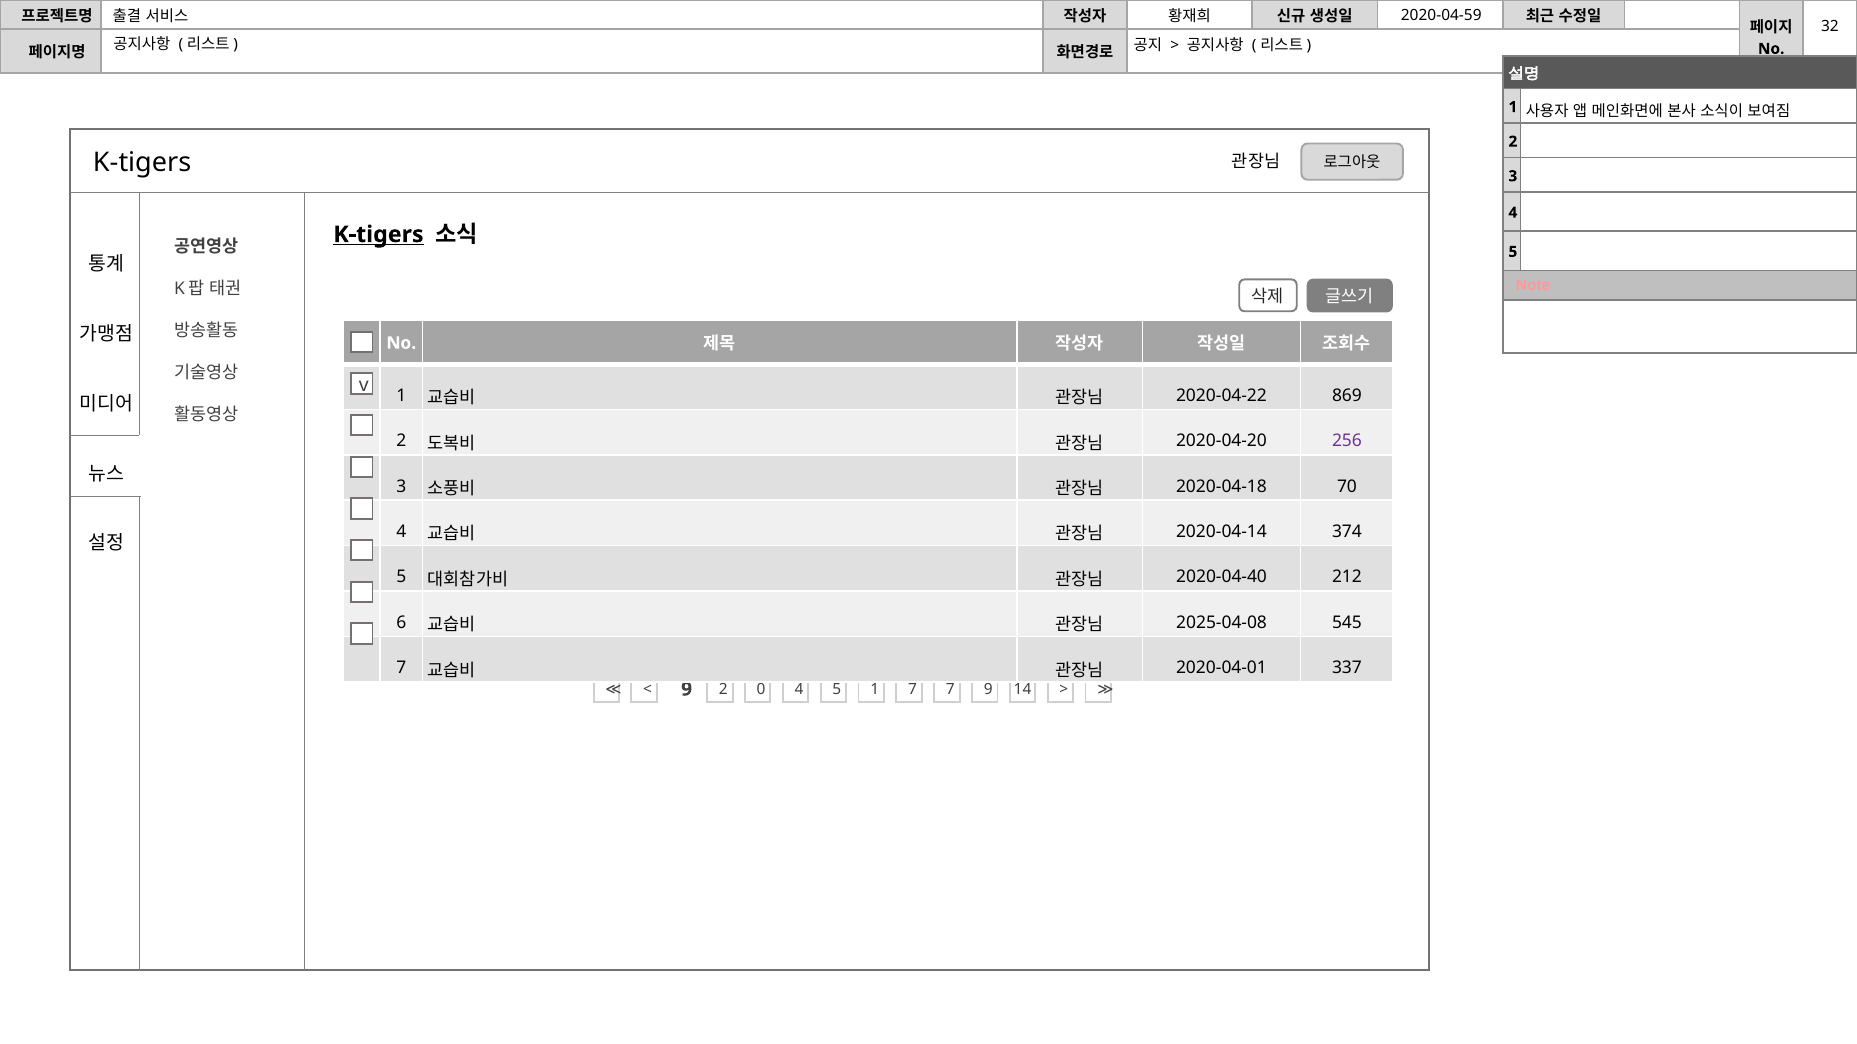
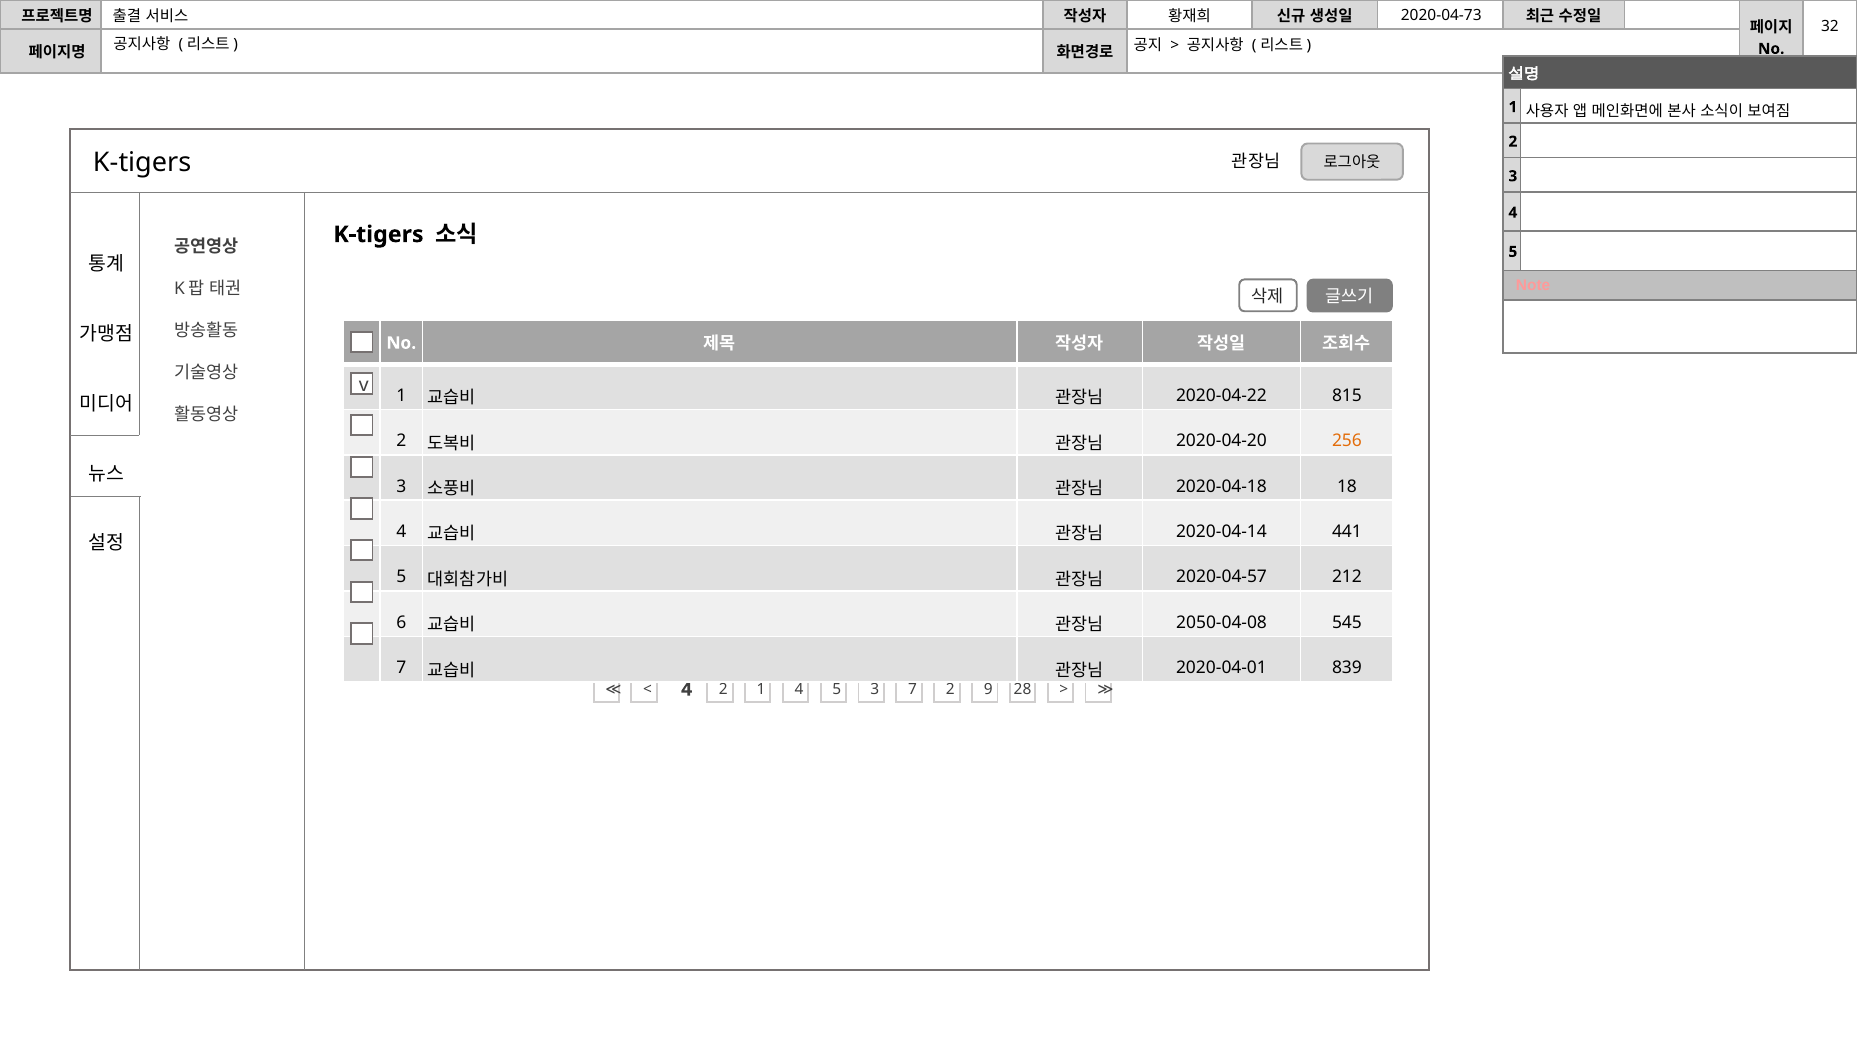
2020-04-59: 2020-04-59 -> 2020-04-73 (1441, 16)
K-tigers underline: present -> none (378, 235)
869: 869 -> 815 (1347, 396)
256 colour: purple -> orange (1347, 441)
70: 70 -> 18 (1347, 487)
374: 374 -> 441 (1347, 532)
2020-04-40: 2020-04-40 -> 2020-04-57 (1222, 577)
2025-04-08: 2025-04-08 -> 2050-04-08 (1222, 623)
337: 337 -> 839 (1347, 668)
9: 9 -> 4 (687, 690)
2 0: 0 -> 1 (761, 689)
5 1: 1 -> 3 (875, 689)
7 7: 7 -> 2 (950, 689)
14: 14 -> 28 (1023, 689)
